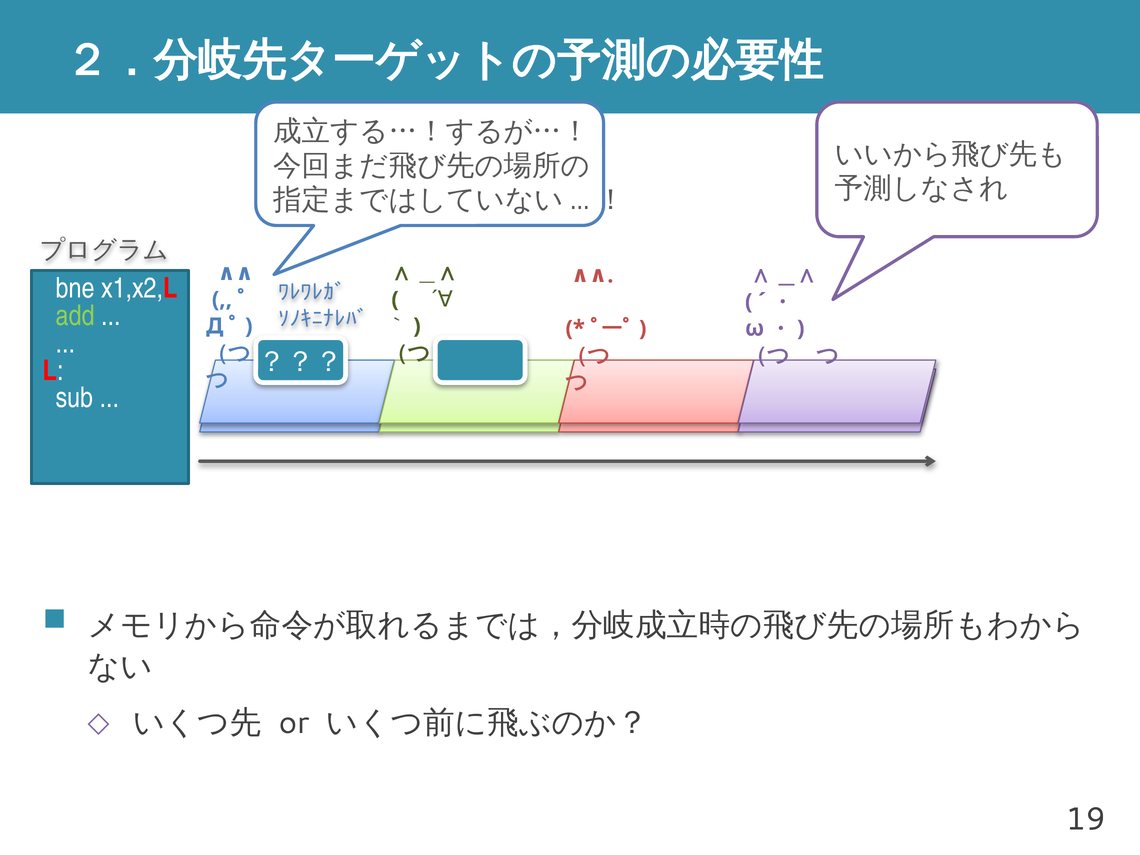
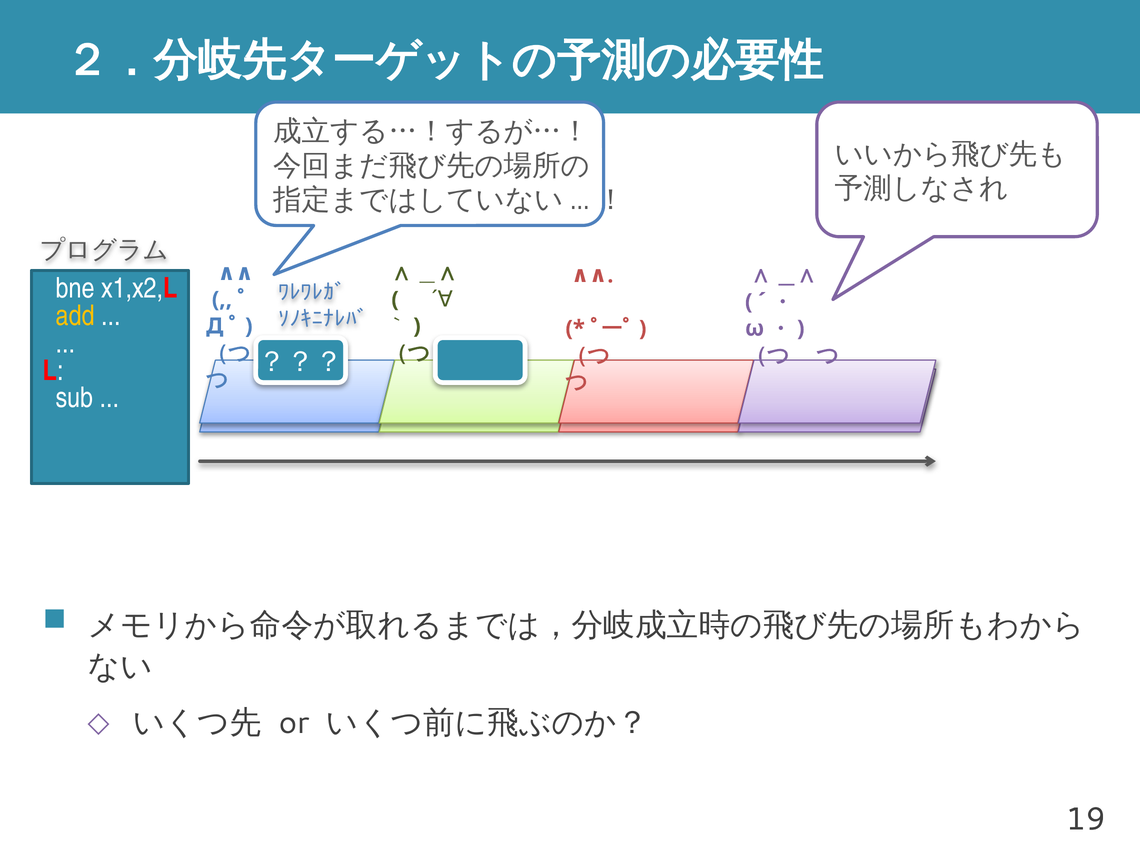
add colour: light green -> yellow (75, 316)
